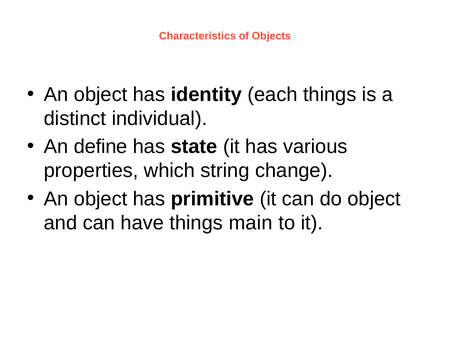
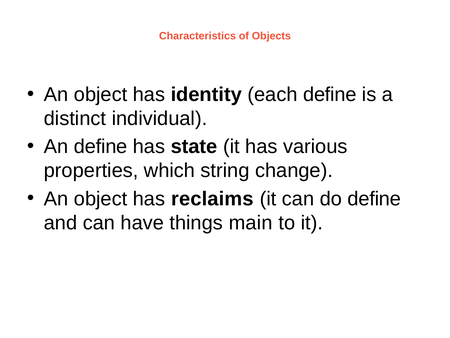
each things: things -> define (330, 94)
primitive: primitive -> reclaims (212, 198)
do object: object -> define (374, 198)
